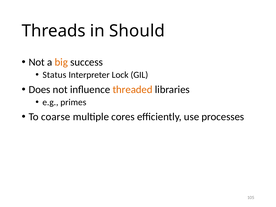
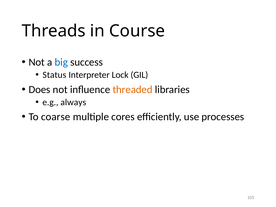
Should: Should -> Course (137, 31)
big colour: orange -> blue (61, 62)
primes: primes -> always (73, 102)
